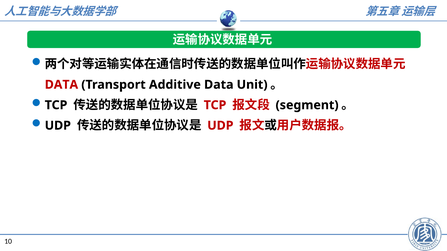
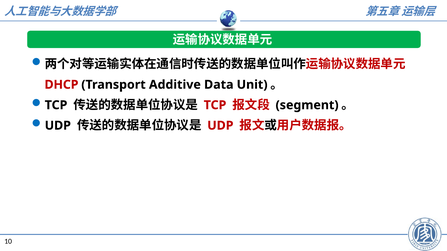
DATA: DATA -> DHCP (61, 85)
